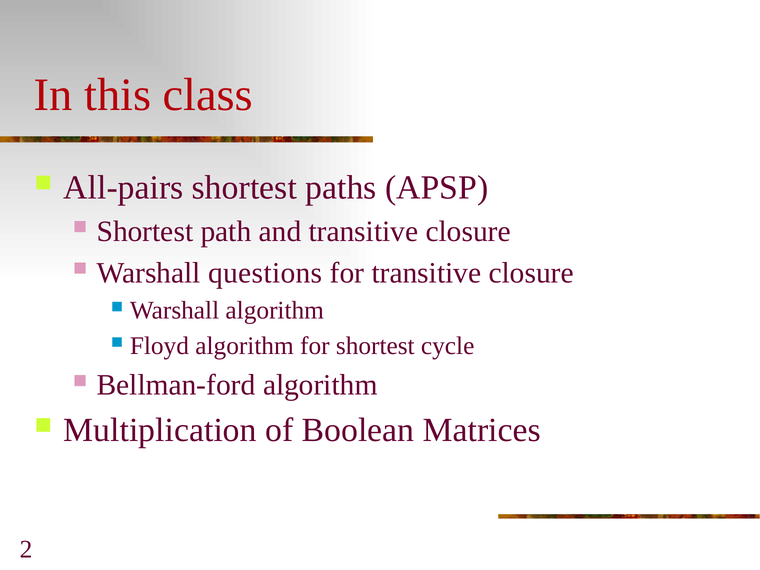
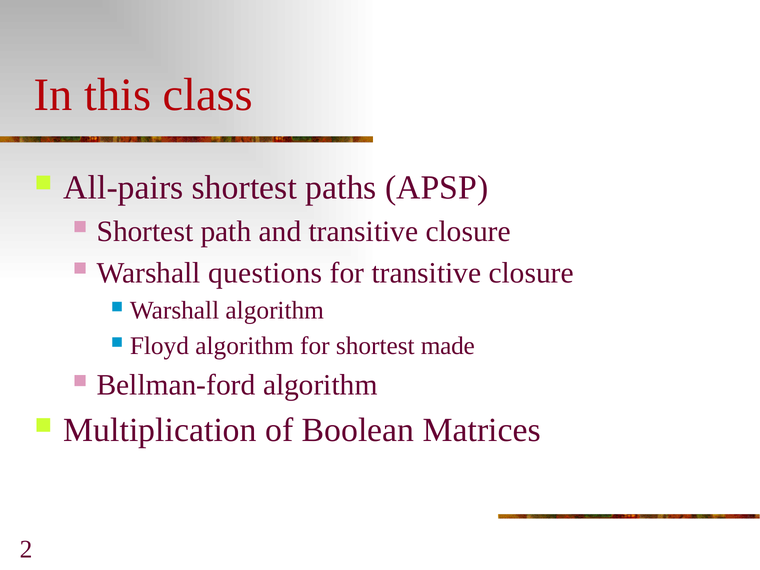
cycle: cycle -> made (448, 346)
